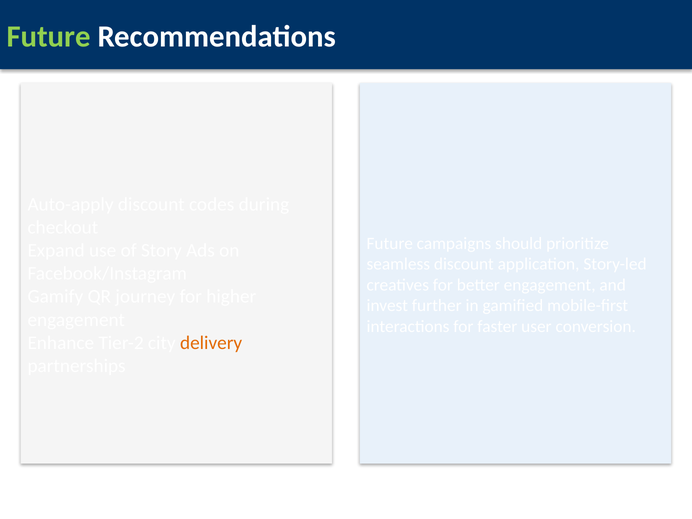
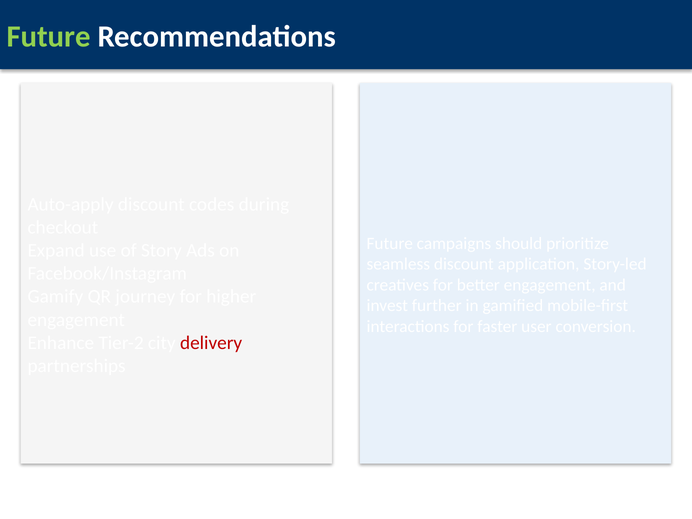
delivery colour: orange -> red (211, 343)
